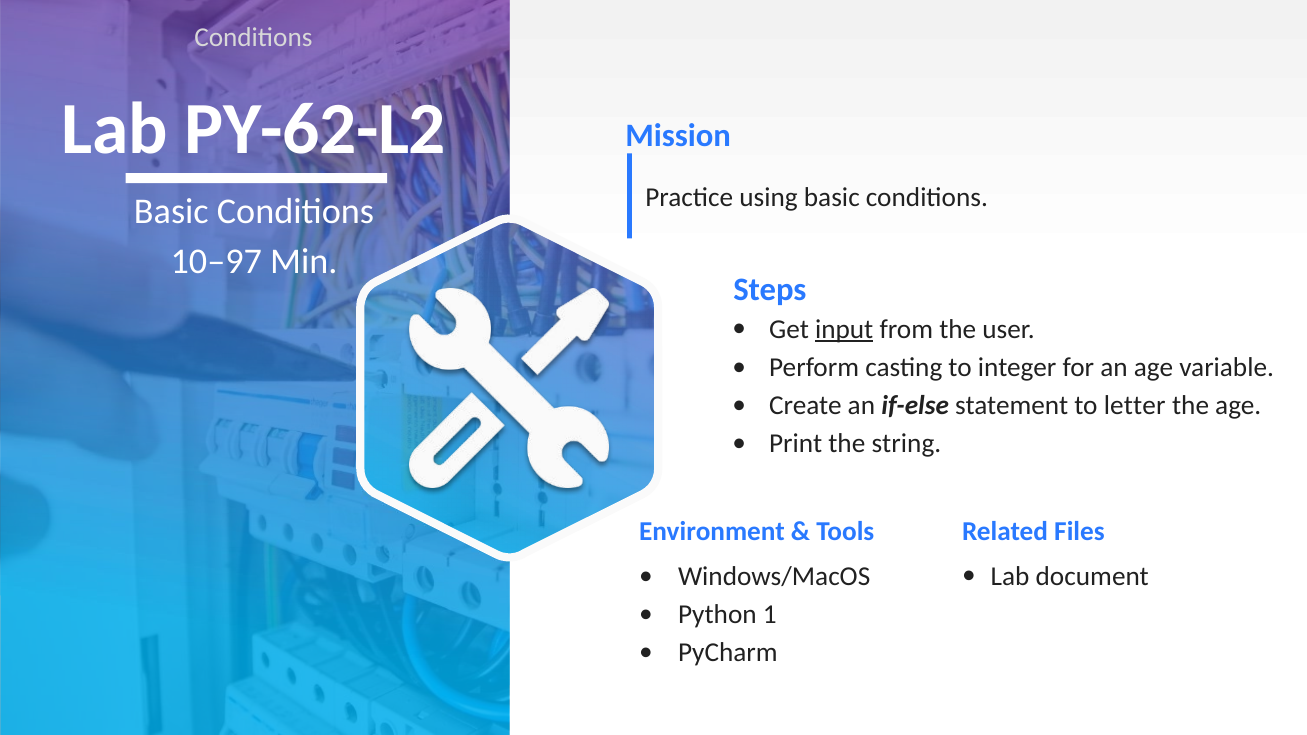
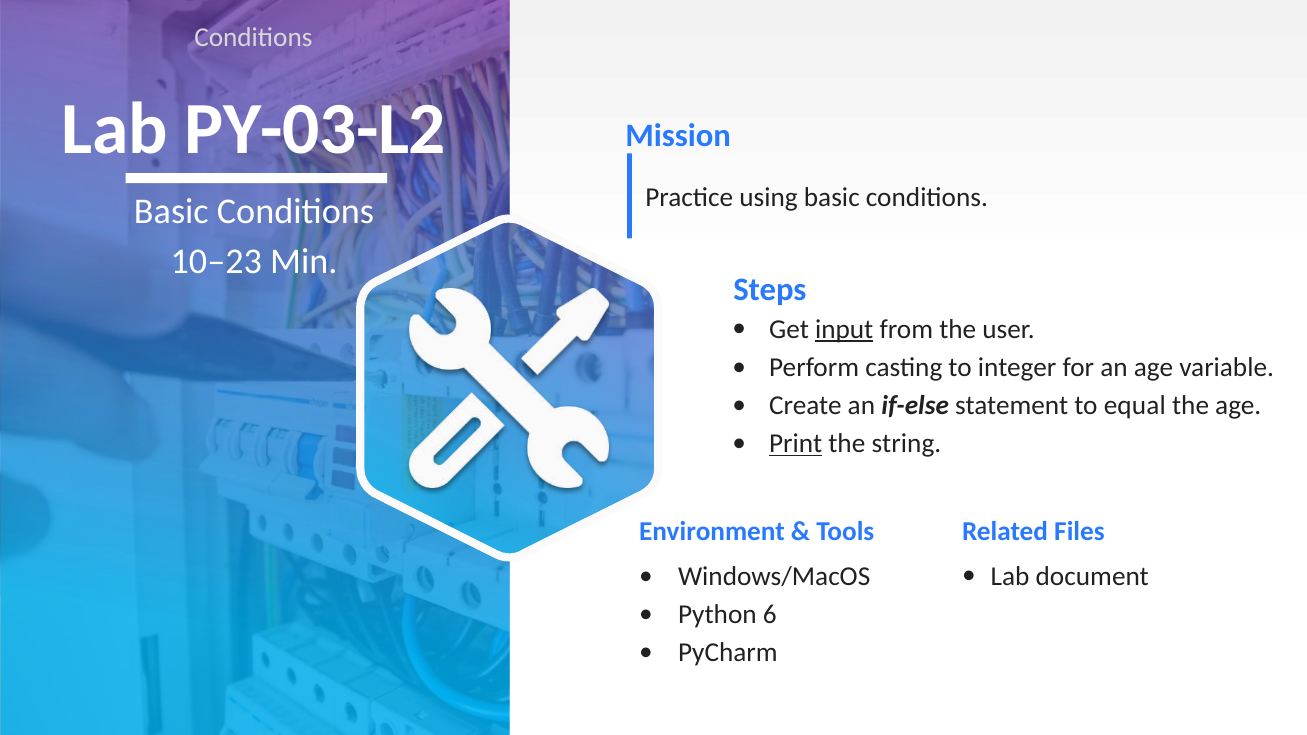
PY-62-L2: PY-62-L2 -> PY-03-L2 (315, 129)
10–97: 10–97 -> 10–23 (216, 262)
letter: letter -> equal (1135, 406)
Print underline: none -> present (796, 444)
1: 1 -> 6 (770, 615)
